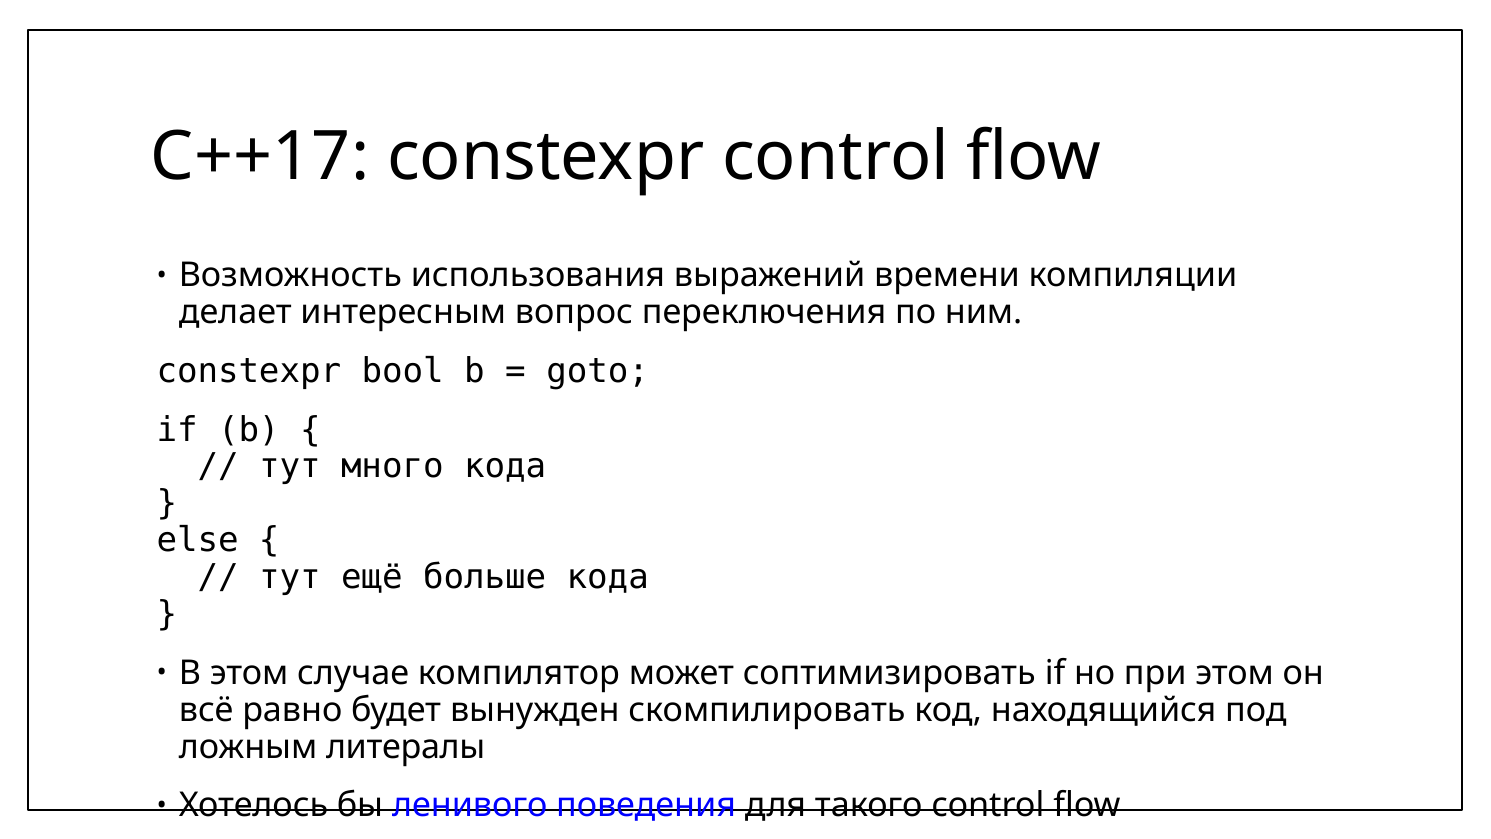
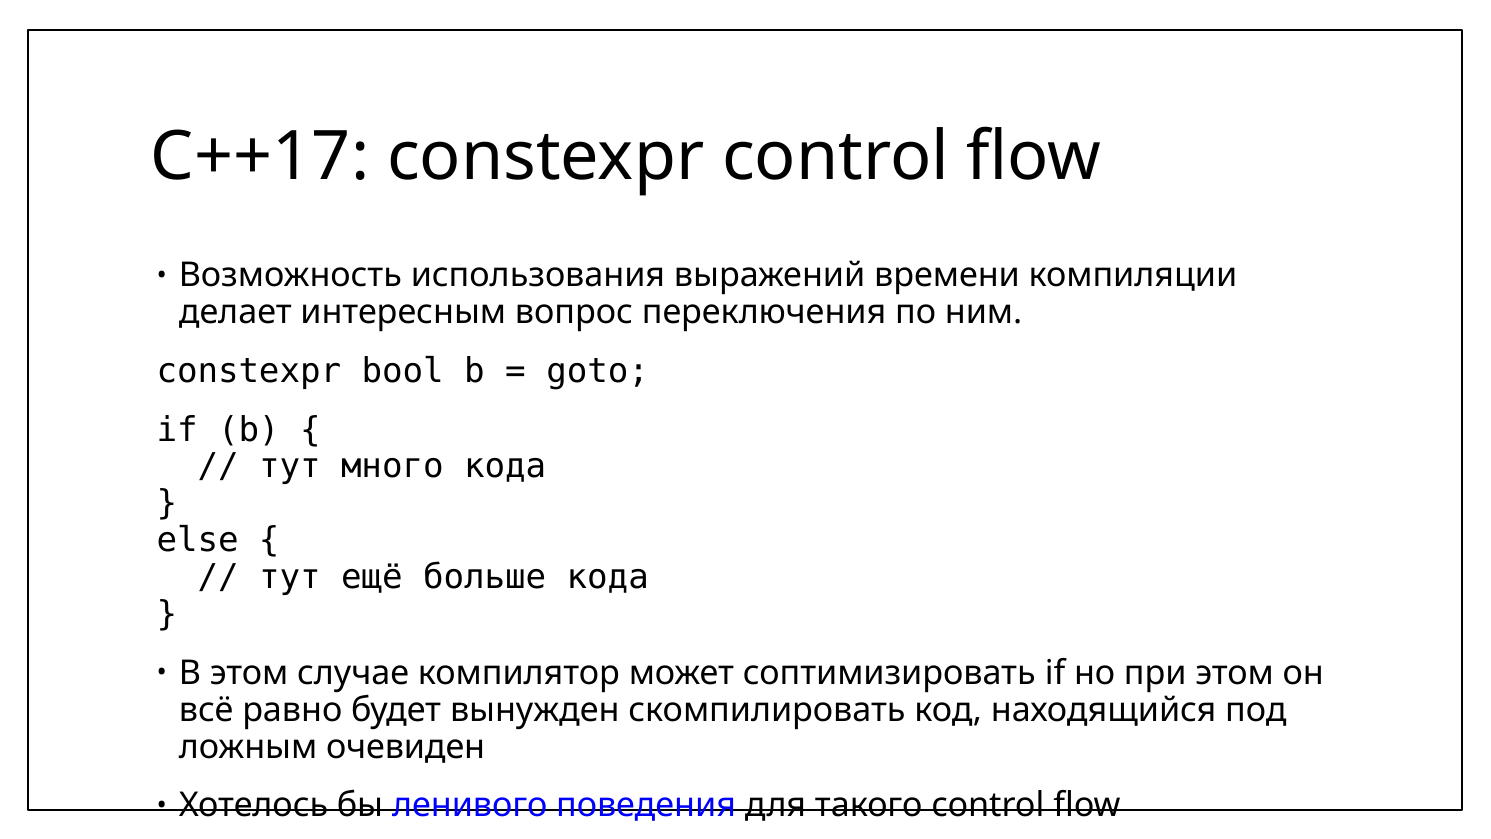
литералы: литералы -> очевиден (406, 746)
